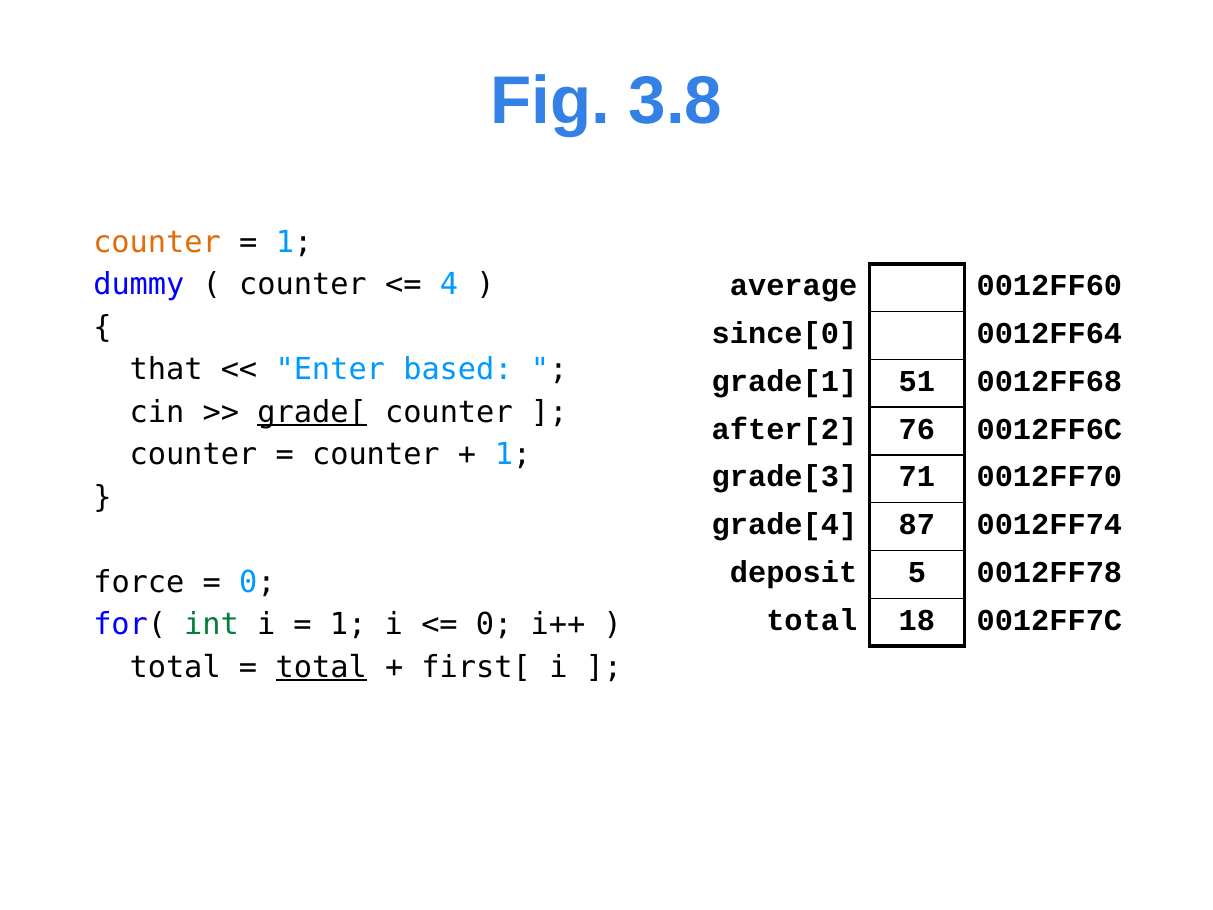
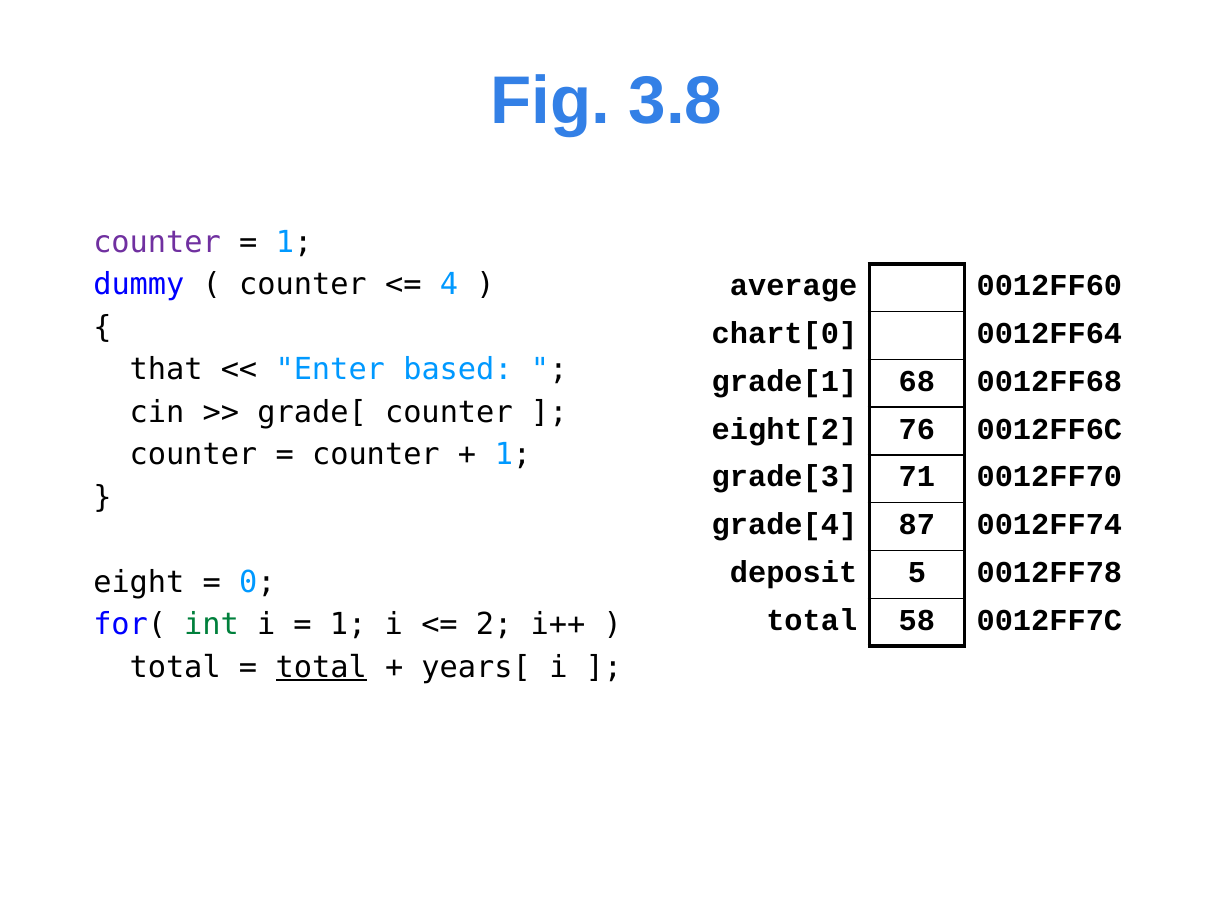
counter colour: orange -> purple (157, 242)
since[0: since[0 -> chart[0 (784, 334)
51: 51 -> 68 (917, 381)
grade[ underline: present -> none (312, 412)
after[2: after[2 -> eight[2 (784, 429)
force: force -> eight (139, 582)
18: 18 -> 58 (917, 620)
0: 0 -> 2 (494, 625)
first[: first[ -> years[ (476, 667)
